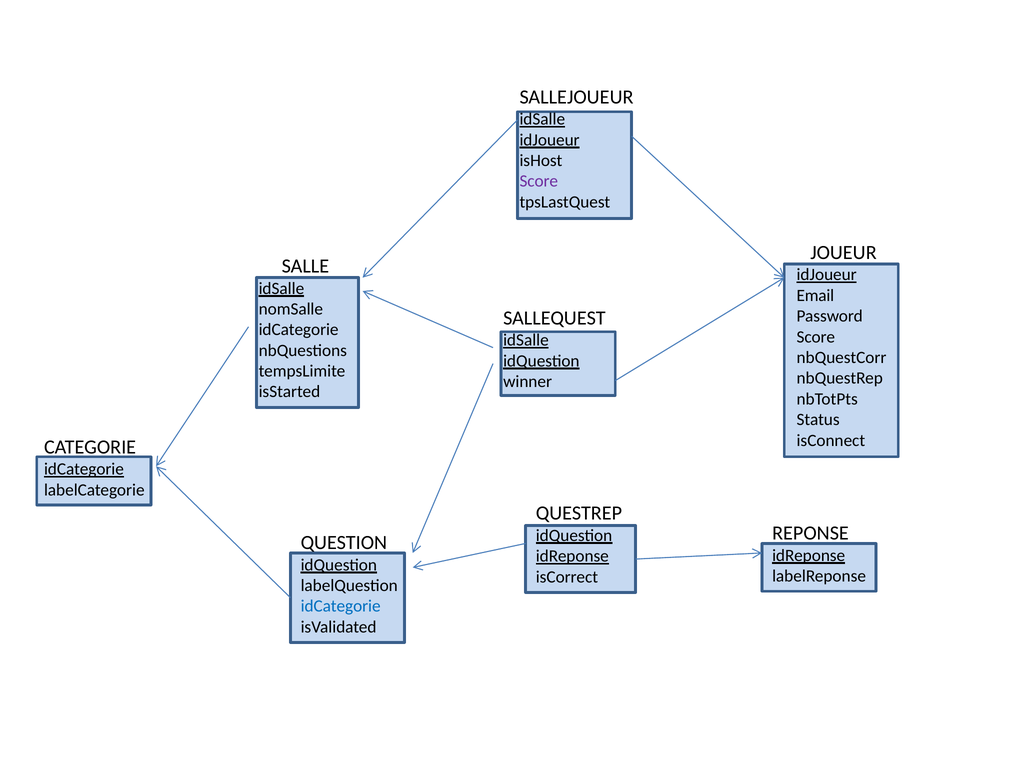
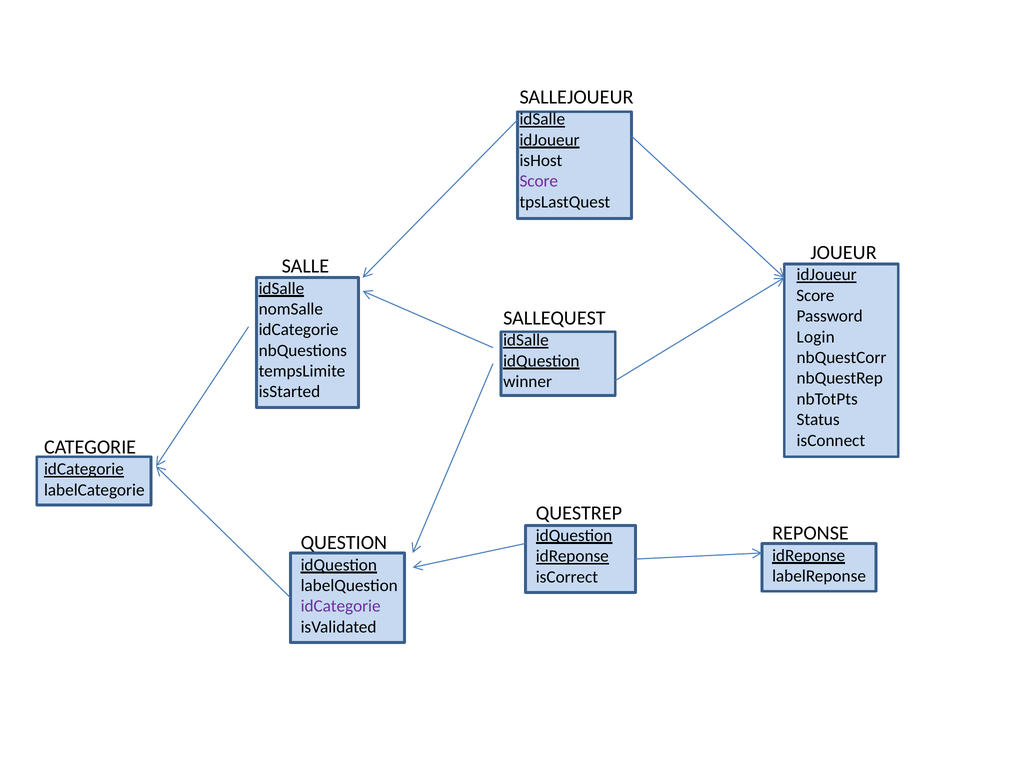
Email: Email -> Score (815, 296)
Score: Score -> Login (816, 337)
idCategorie colour: blue -> purple (341, 606)
